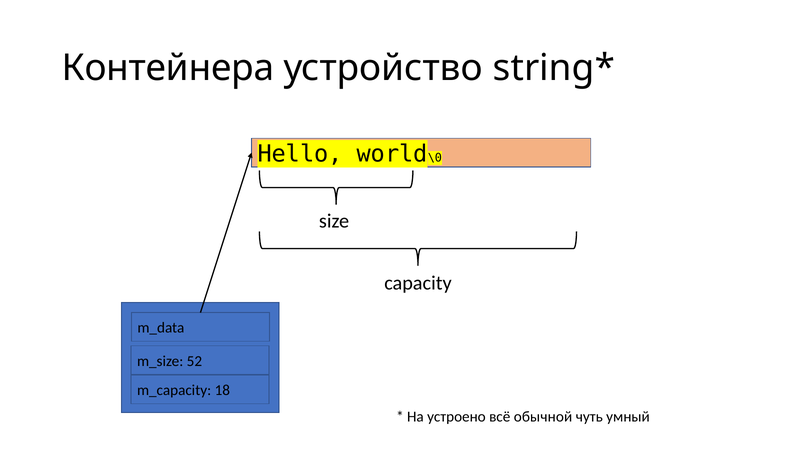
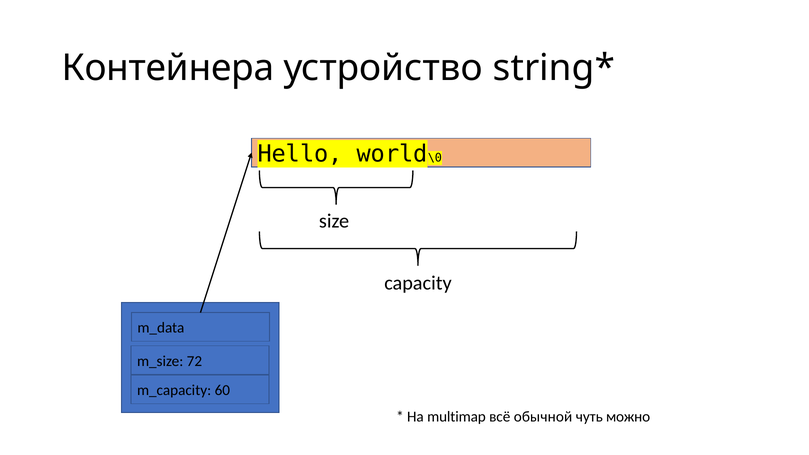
52: 52 -> 72 (194, 361)
18: 18 -> 60 (222, 391)
устроено: устроено -> multimap (456, 417)
умный: умный -> можно (628, 417)
